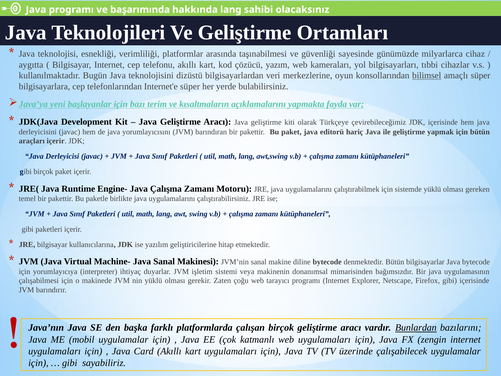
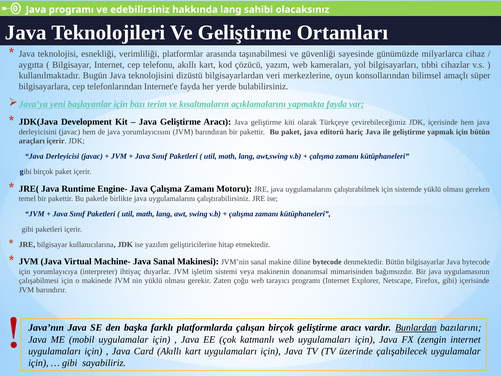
başarımında: başarımında -> edebilirsiniz (140, 10)
bilimsel underline: present -> none (427, 76)
Internet'e süper: süper -> fayda (190, 86)
